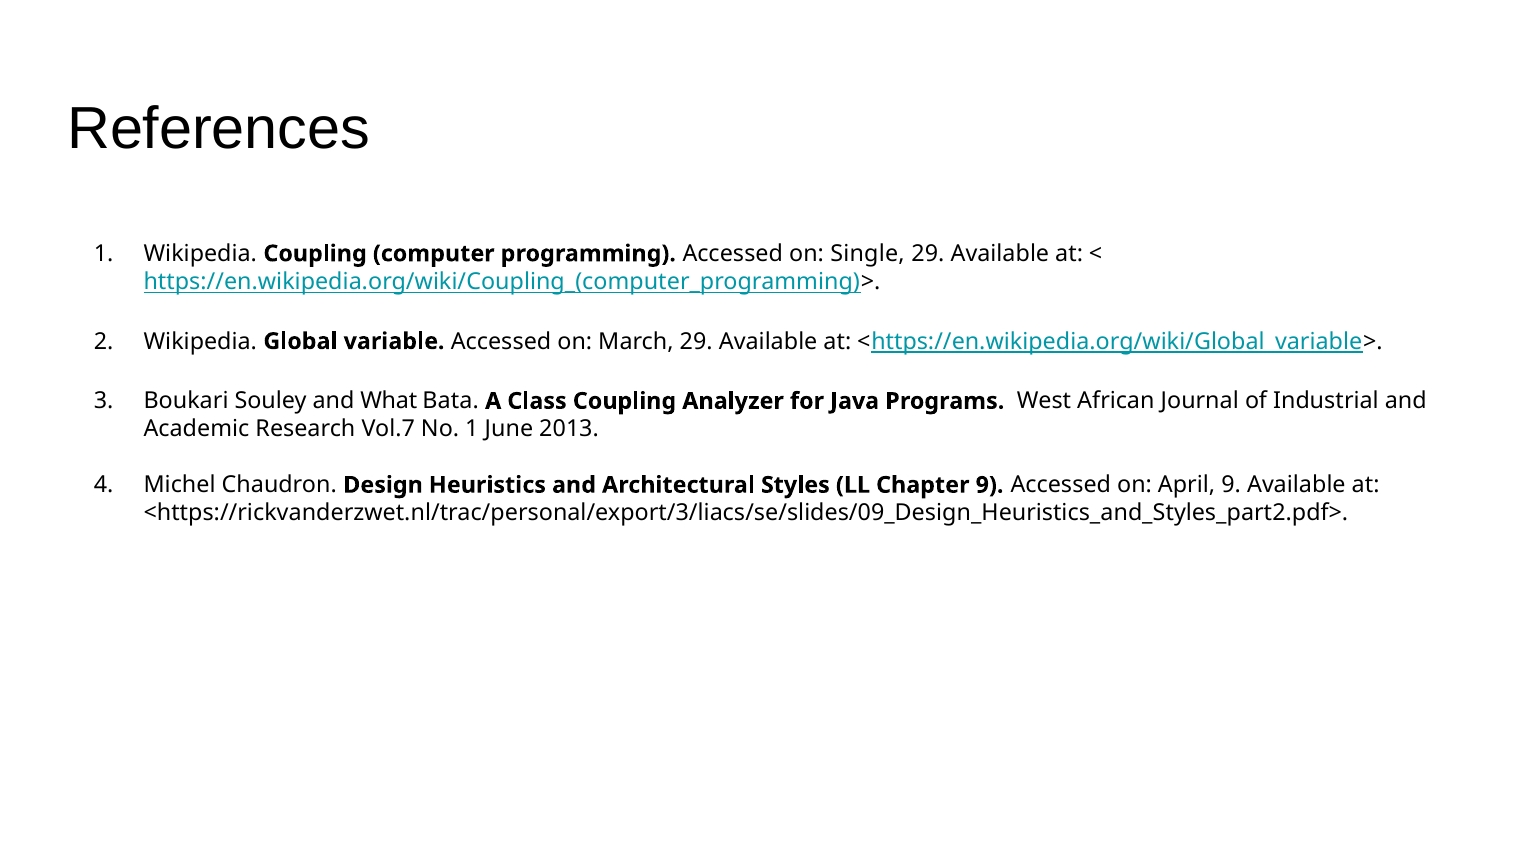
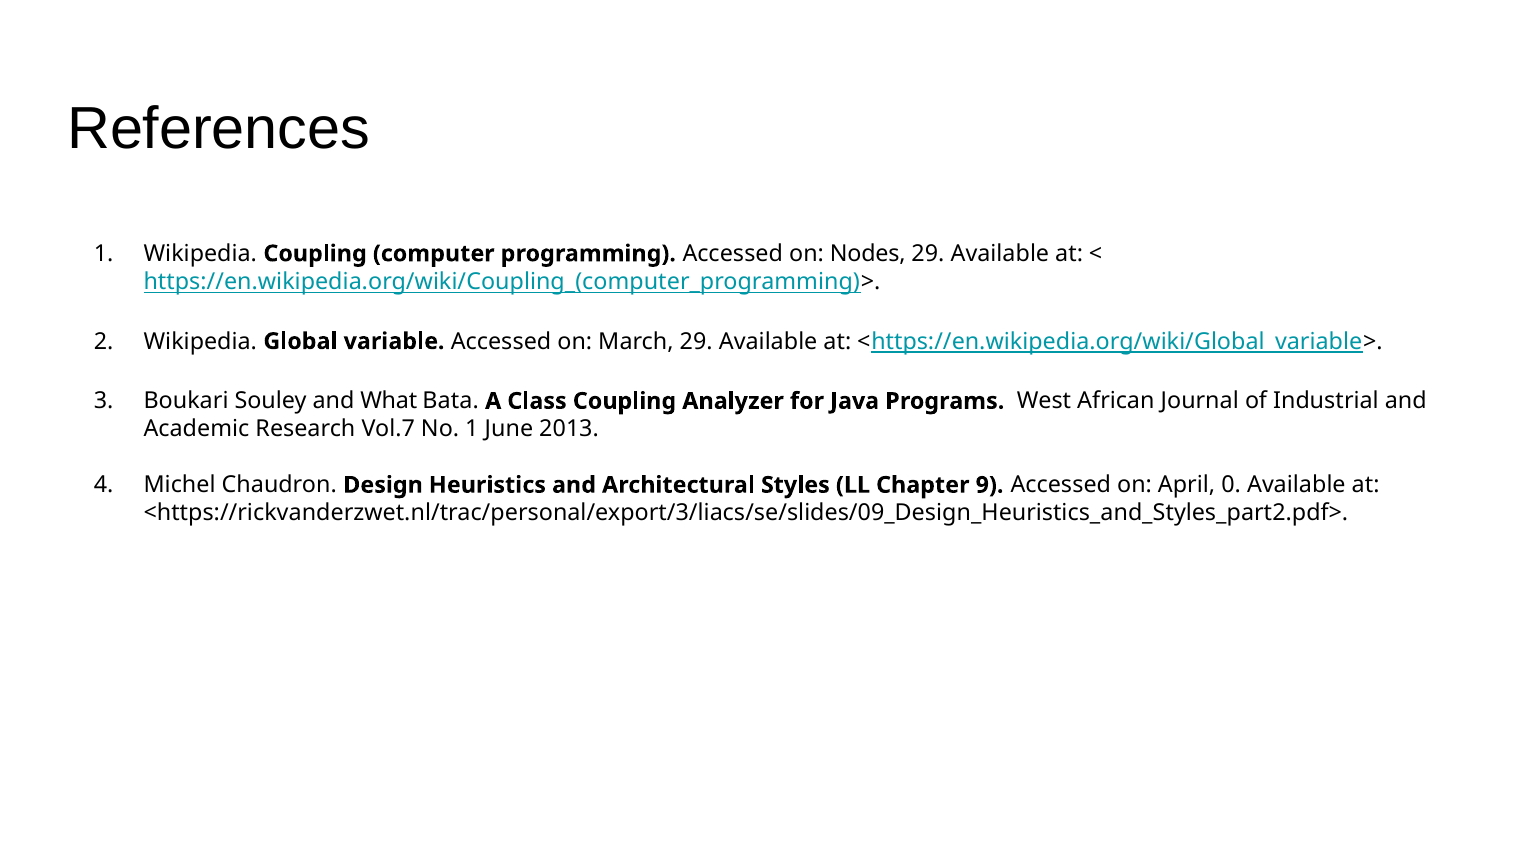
Single: Single -> Nodes (868, 254)
April 9: 9 -> 0 (1231, 485)
